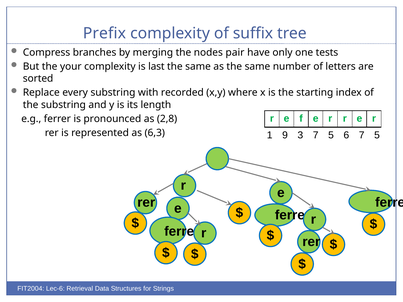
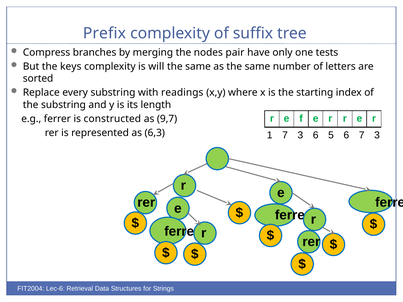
your: your -> keys (71, 67)
last: last -> will (156, 67)
recorded: recorded -> readings (182, 93)
pronounced: pronounced -> constructed (112, 119)
2,8: 2,8 -> 9,7 (167, 119)
1 9: 9 -> 7 (285, 135)
3 7: 7 -> 6 (316, 135)
6 7 5: 5 -> 3 (377, 135)
